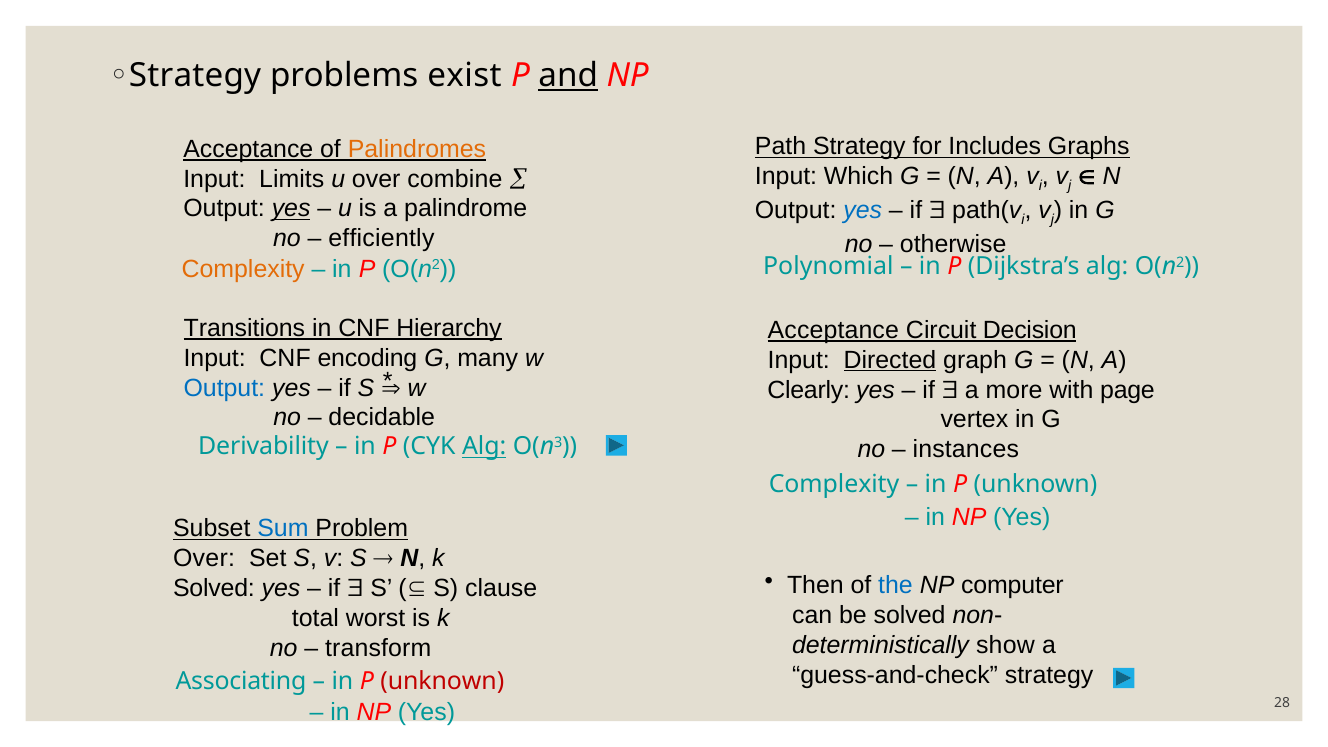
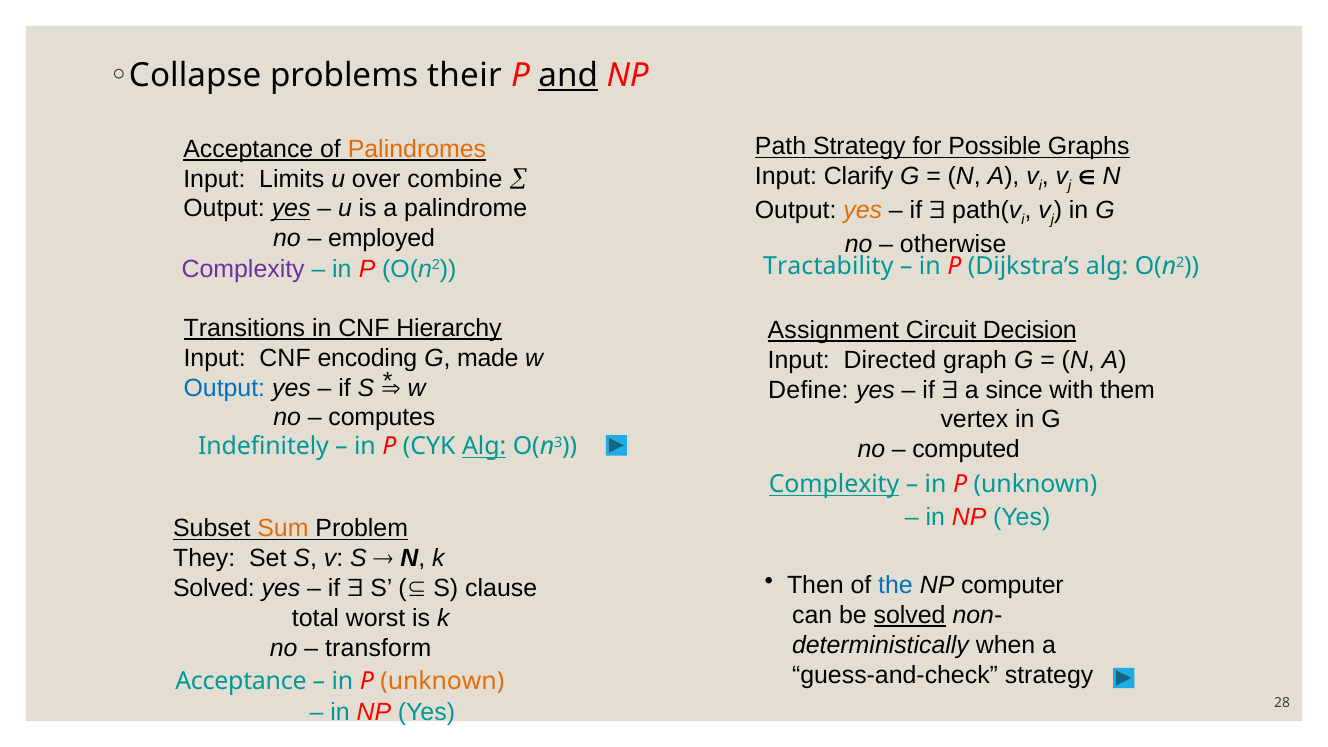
Strategy: Strategy -> Collapse (195, 76)
exist: exist -> their (464, 76)
Includes: Includes -> Possible (995, 146)
Which: Which -> Clarify (859, 176)
yes colour: blue -> orange (863, 210)
efficiently: efficiently -> employed (382, 239)
Complexity colour: orange -> purple (243, 269)
Polynomial: Polynomial -> Tractability (828, 267)
Acceptance: Acceptance -> Assignment (833, 330)
many: many -> made (488, 358)
Directed underline: present -> none (890, 360)
Clearly: Clearly -> Define (808, 390)
more: more -> since (1014, 390)
page: page -> them (1127, 390)
decidable: decidable -> computes (382, 418)
instances: instances -> computed (966, 450)
Derivability: Derivability -> Indefinitely (263, 447)
Complexity underline: none -> present (834, 485)
Sum colour: blue -> orange (283, 528)
Over: Over -> They (204, 558)
solved underline: none -> present (910, 615)
show: show -> when (1006, 645)
Associating: Associating -> Acceptance (241, 681)
unknown colour: red -> orange (442, 681)
